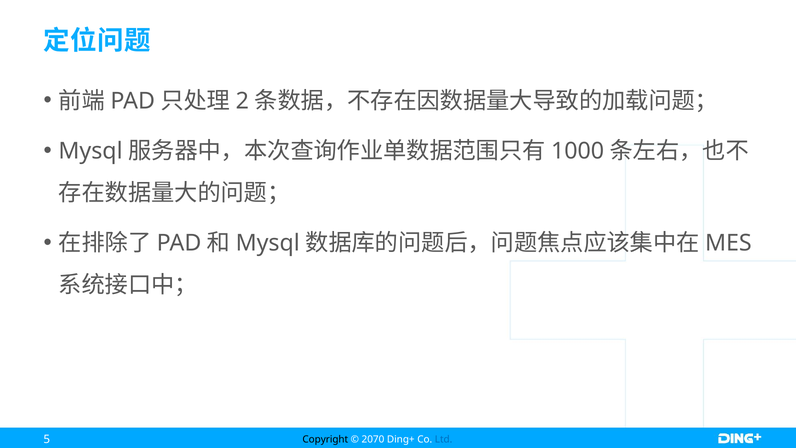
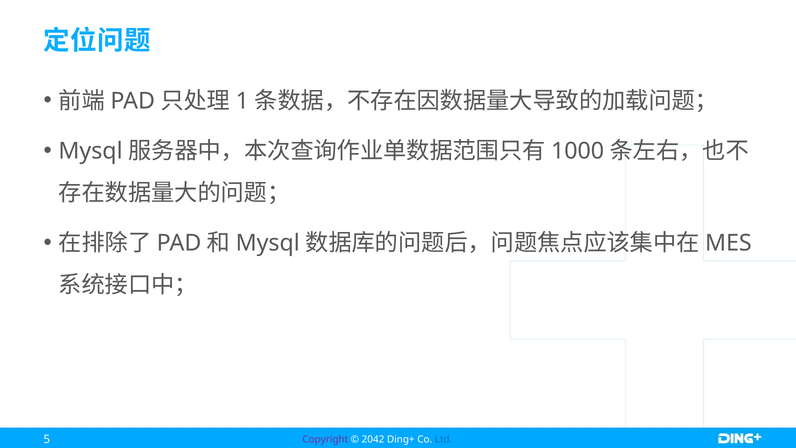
2: 2 -> 1 (242, 101)
Copyright colour: black -> purple (325, 439)
2070: 2070 -> 2042 (373, 439)
